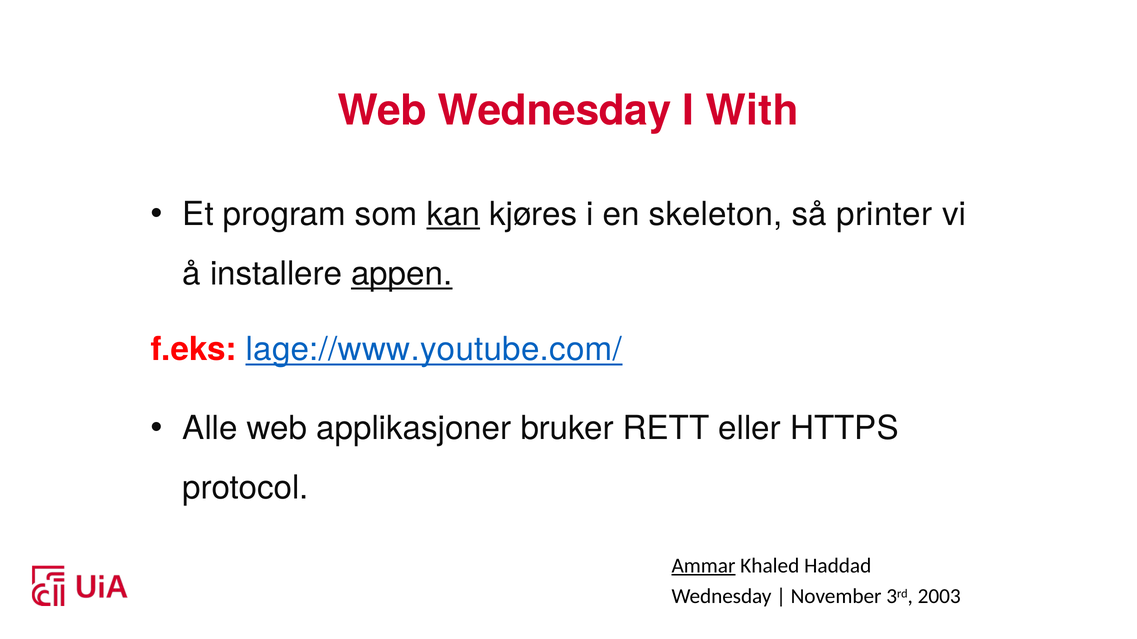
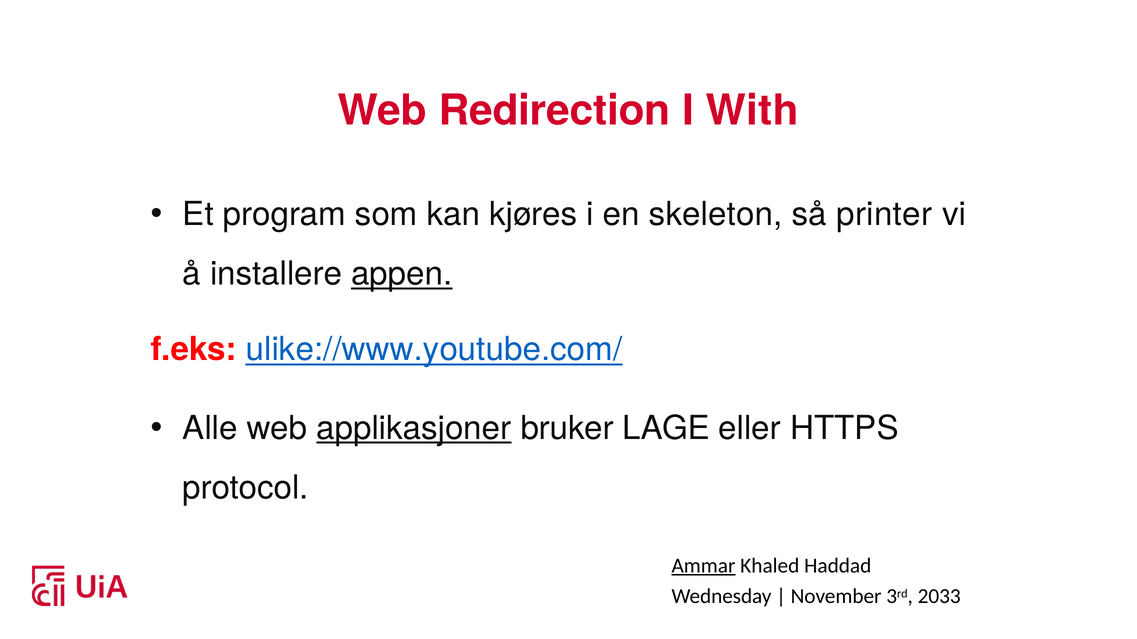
Web Wednesday: Wednesday -> Redirection (555, 111)
kan underline: present -> none (453, 215)
lage://www.youtube.com/: lage://www.youtube.com/ -> ulike://www.youtube.com/ (434, 350)
applikasjoner underline: none -> present (414, 429)
RETT: RETT -> LAGE (666, 429)
2003: 2003 -> 2033 (939, 597)
